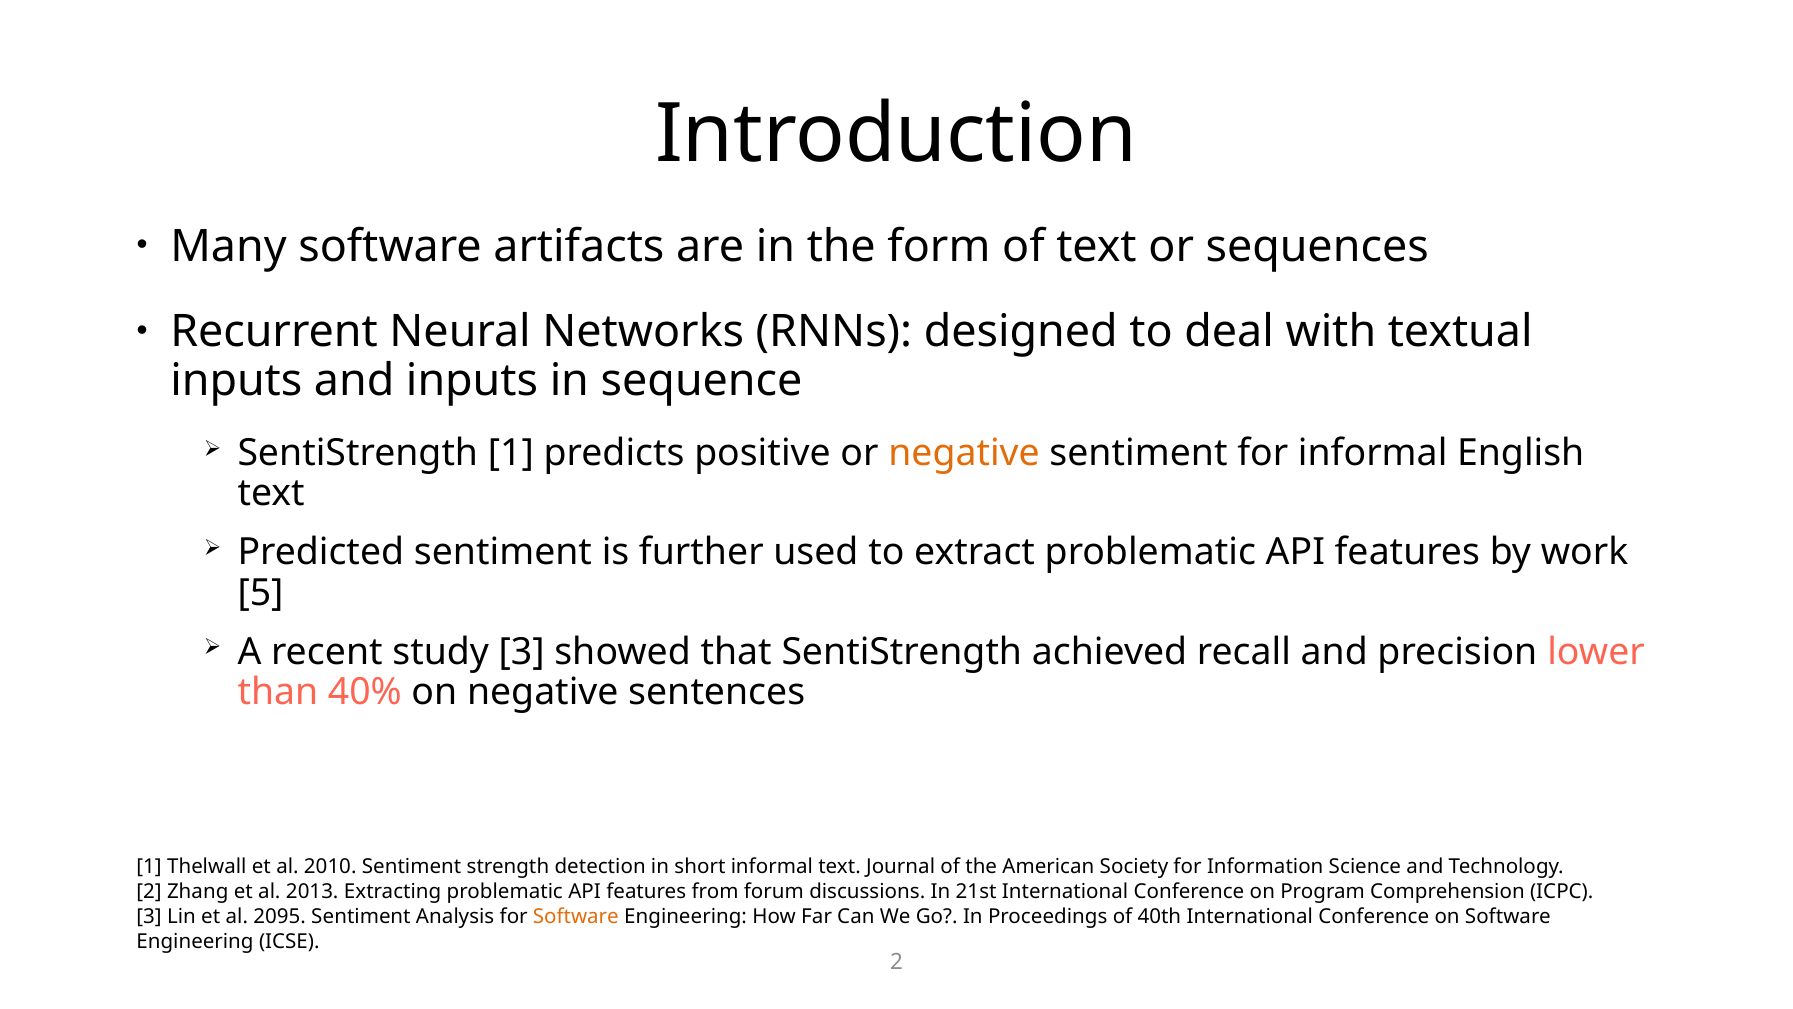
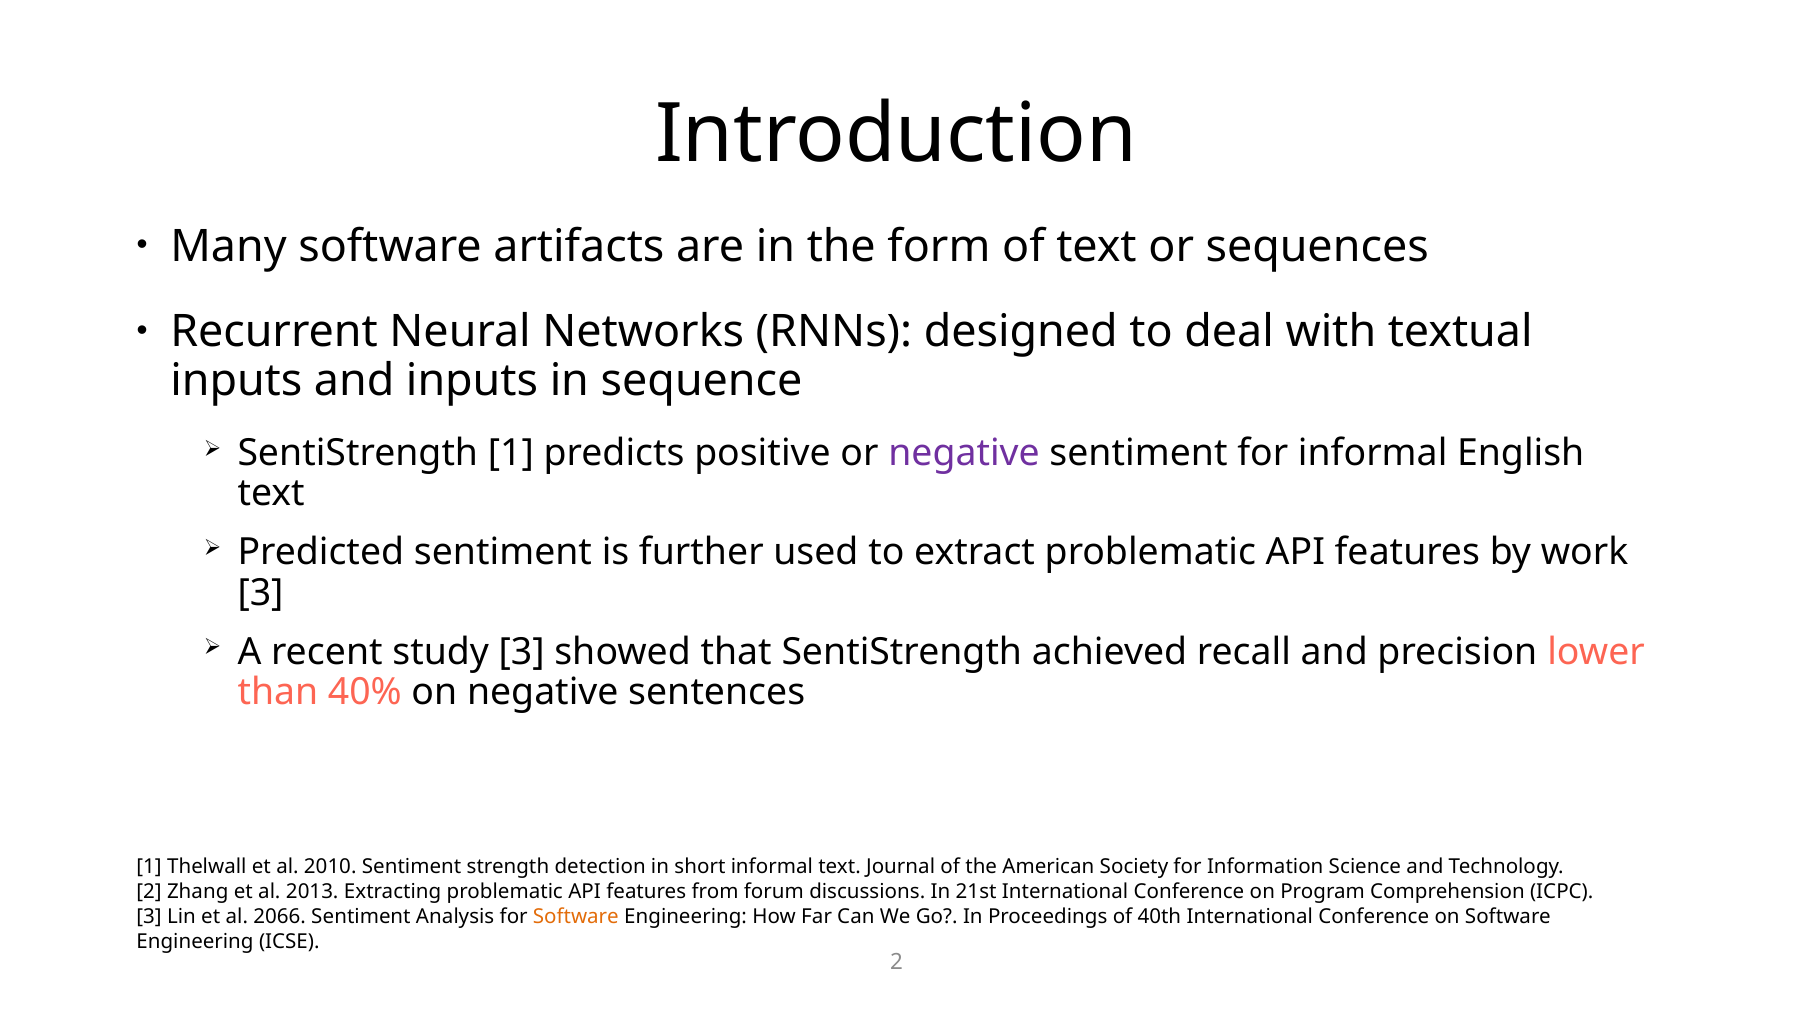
negative colour: orange -> purple (964, 453)
5: 5 -> 3 (261, 592)
2095: 2095 -> 2066 (280, 916)
